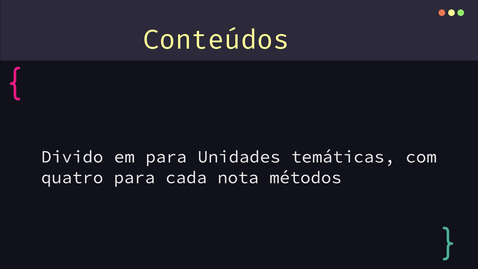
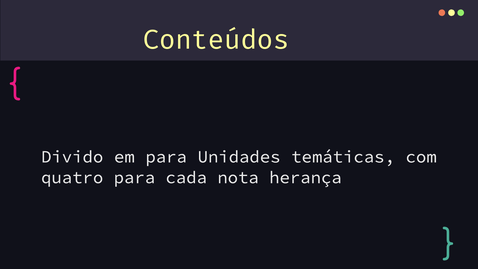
métodos: métodos -> herança (305, 177)
